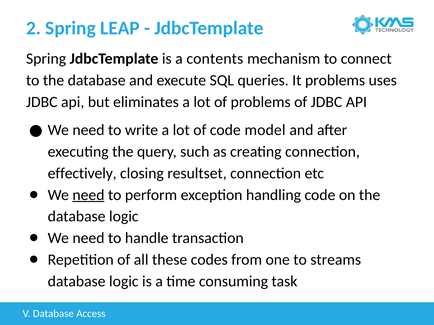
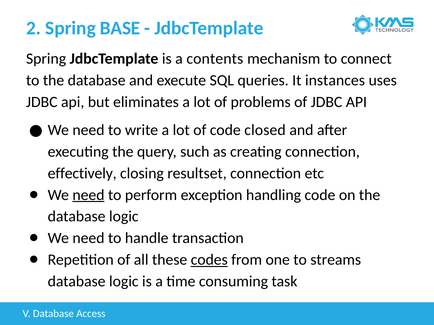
LEAP: LEAP -> BASE (120, 28)
It problems: problems -> instances (335, 81)
model: model -> closed (265, 130)
codes underline: none -> present (209, 260)
